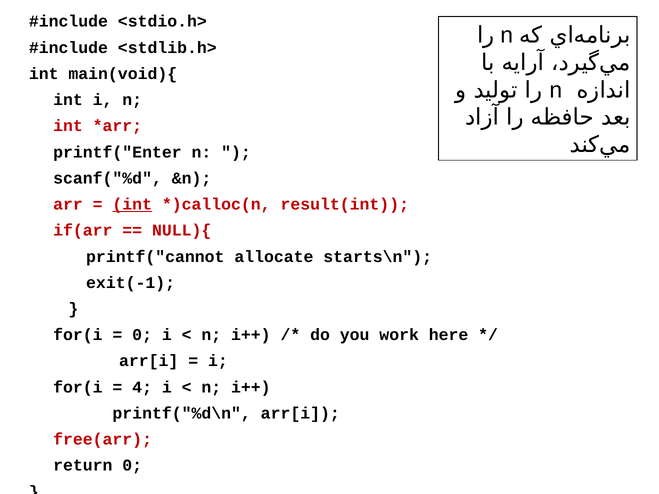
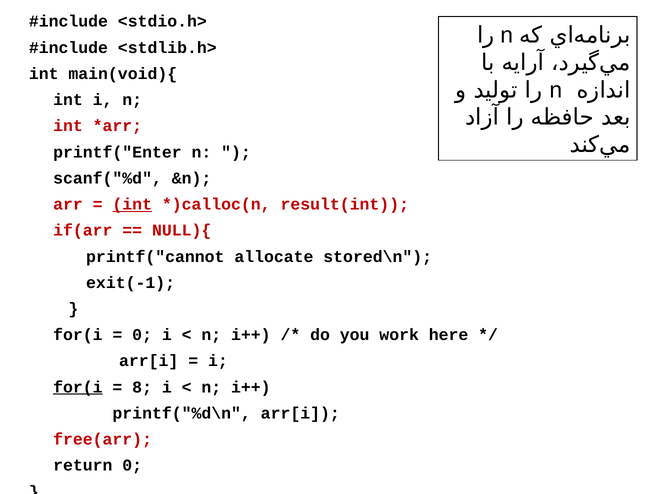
starts\n: starts\n -> stored\n (378, 257)
for(i underline: none -> present (78, 387)
4: 4 -> 8 (142, 387)
